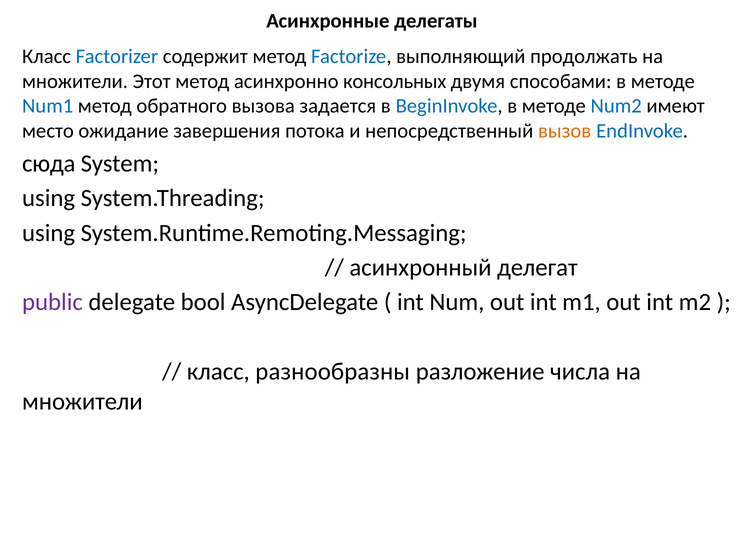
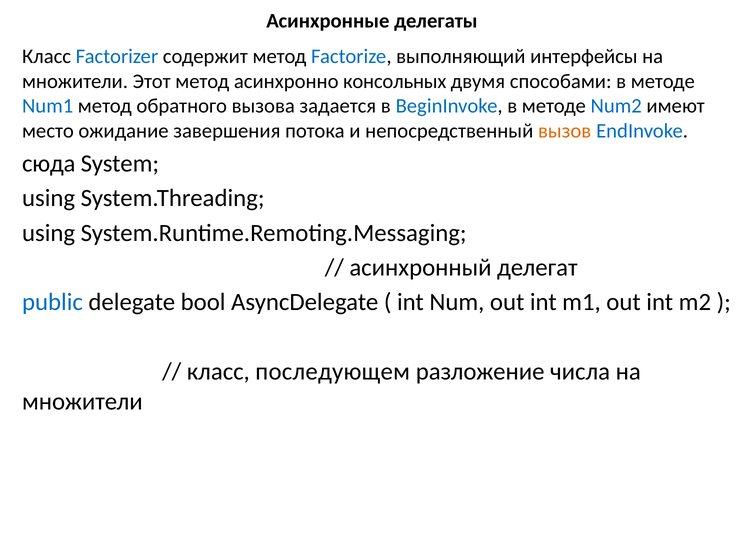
продолжать: продолжать -> интерфейсы (584, 56)
public colour: purple -> blue (52, 302)
разнообразны: разнообразны -> последующем (333, 372)
